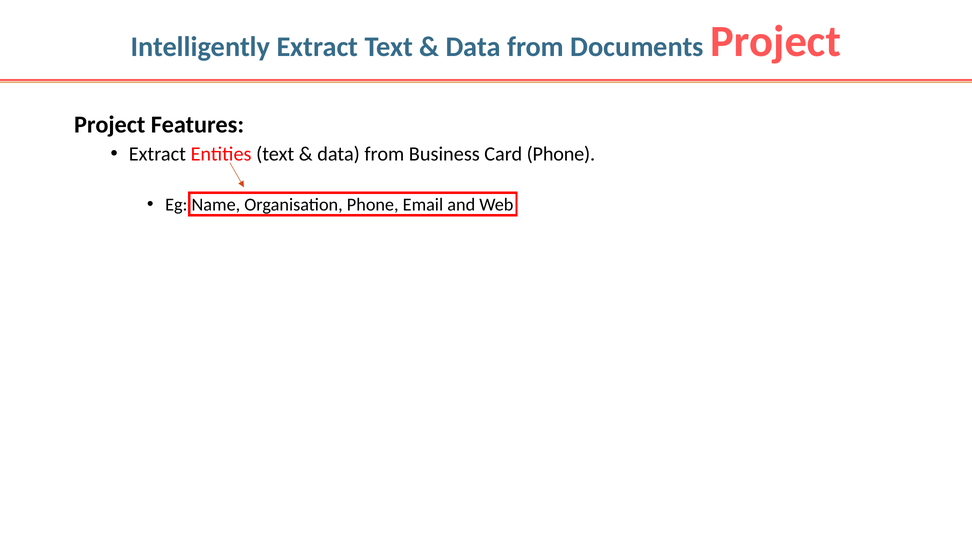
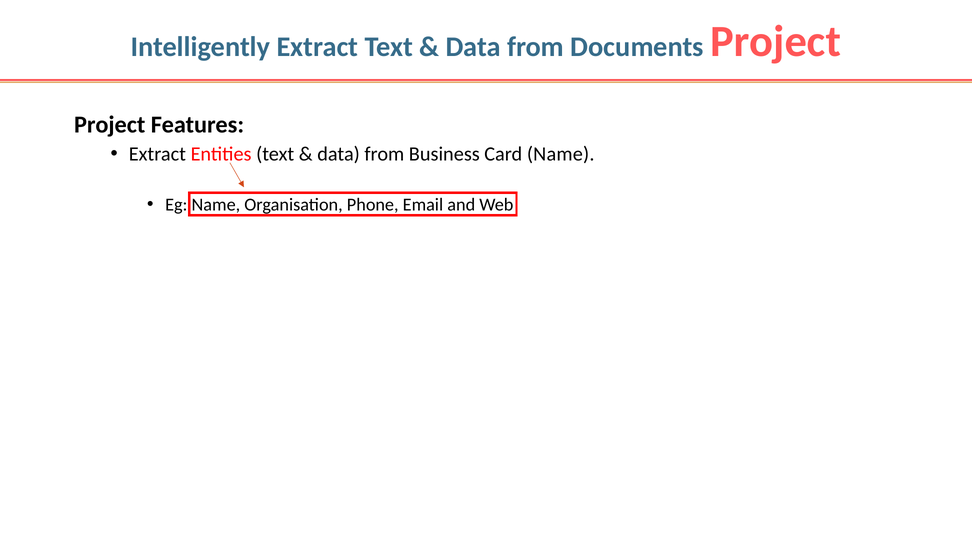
Card Phone: Phone -> Name (561, 154)
